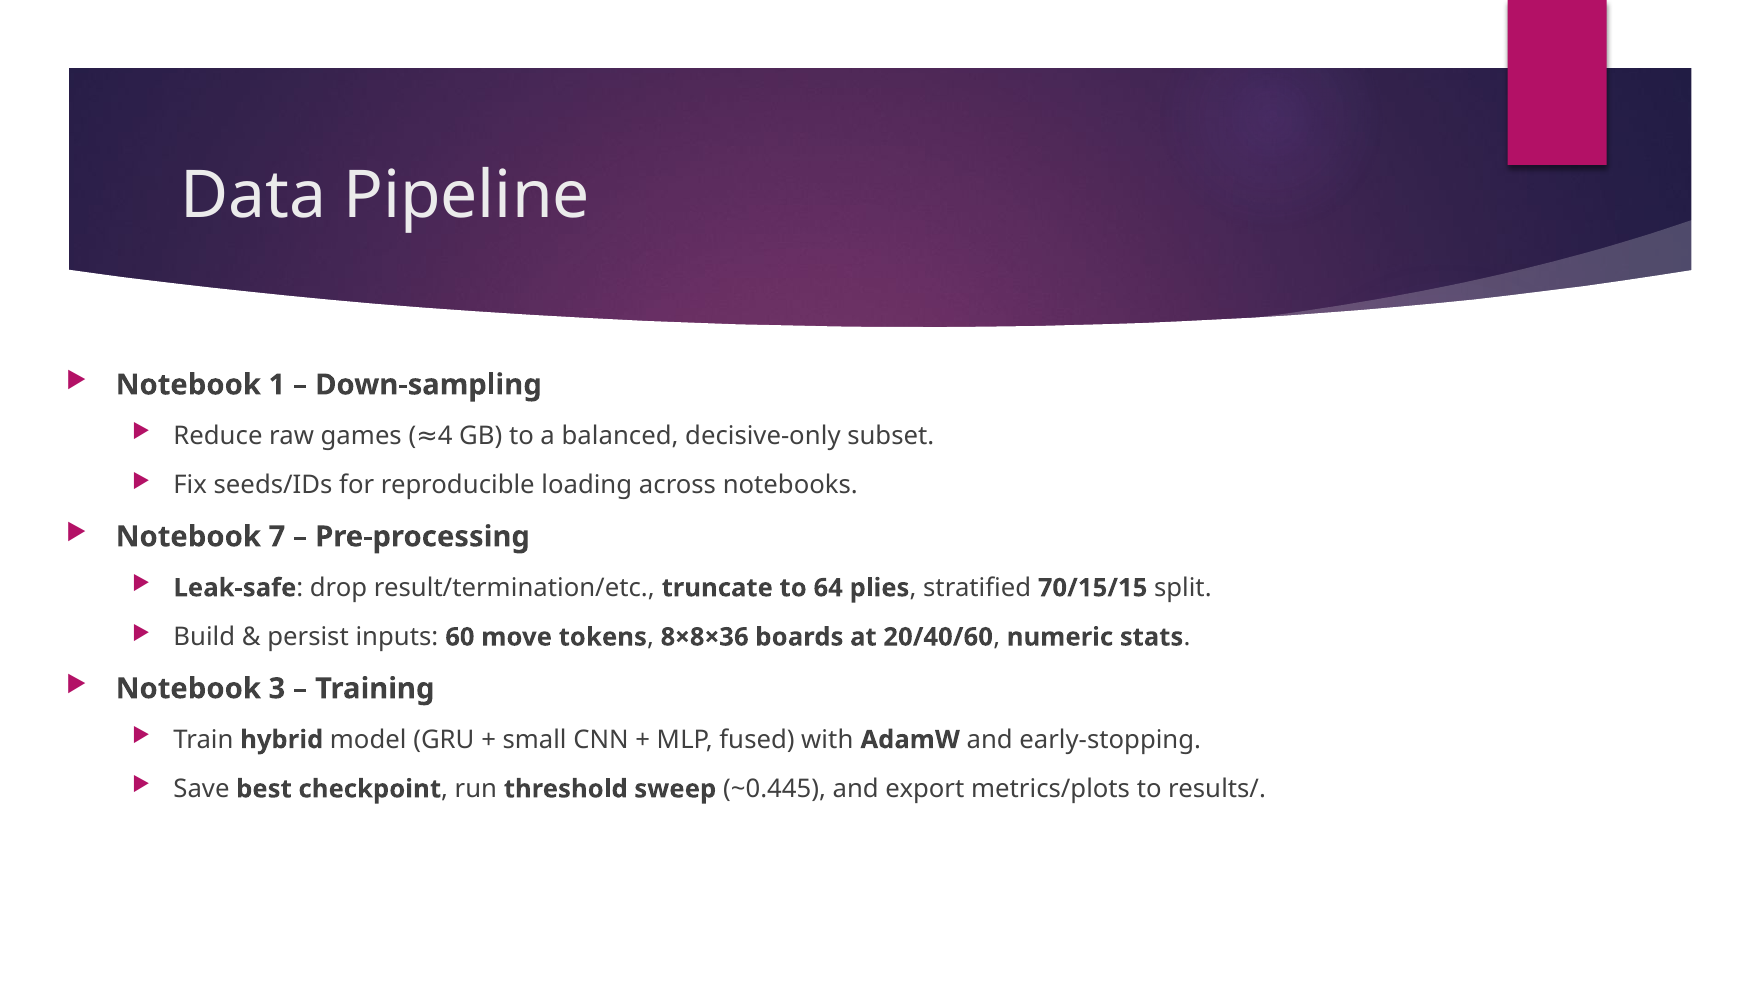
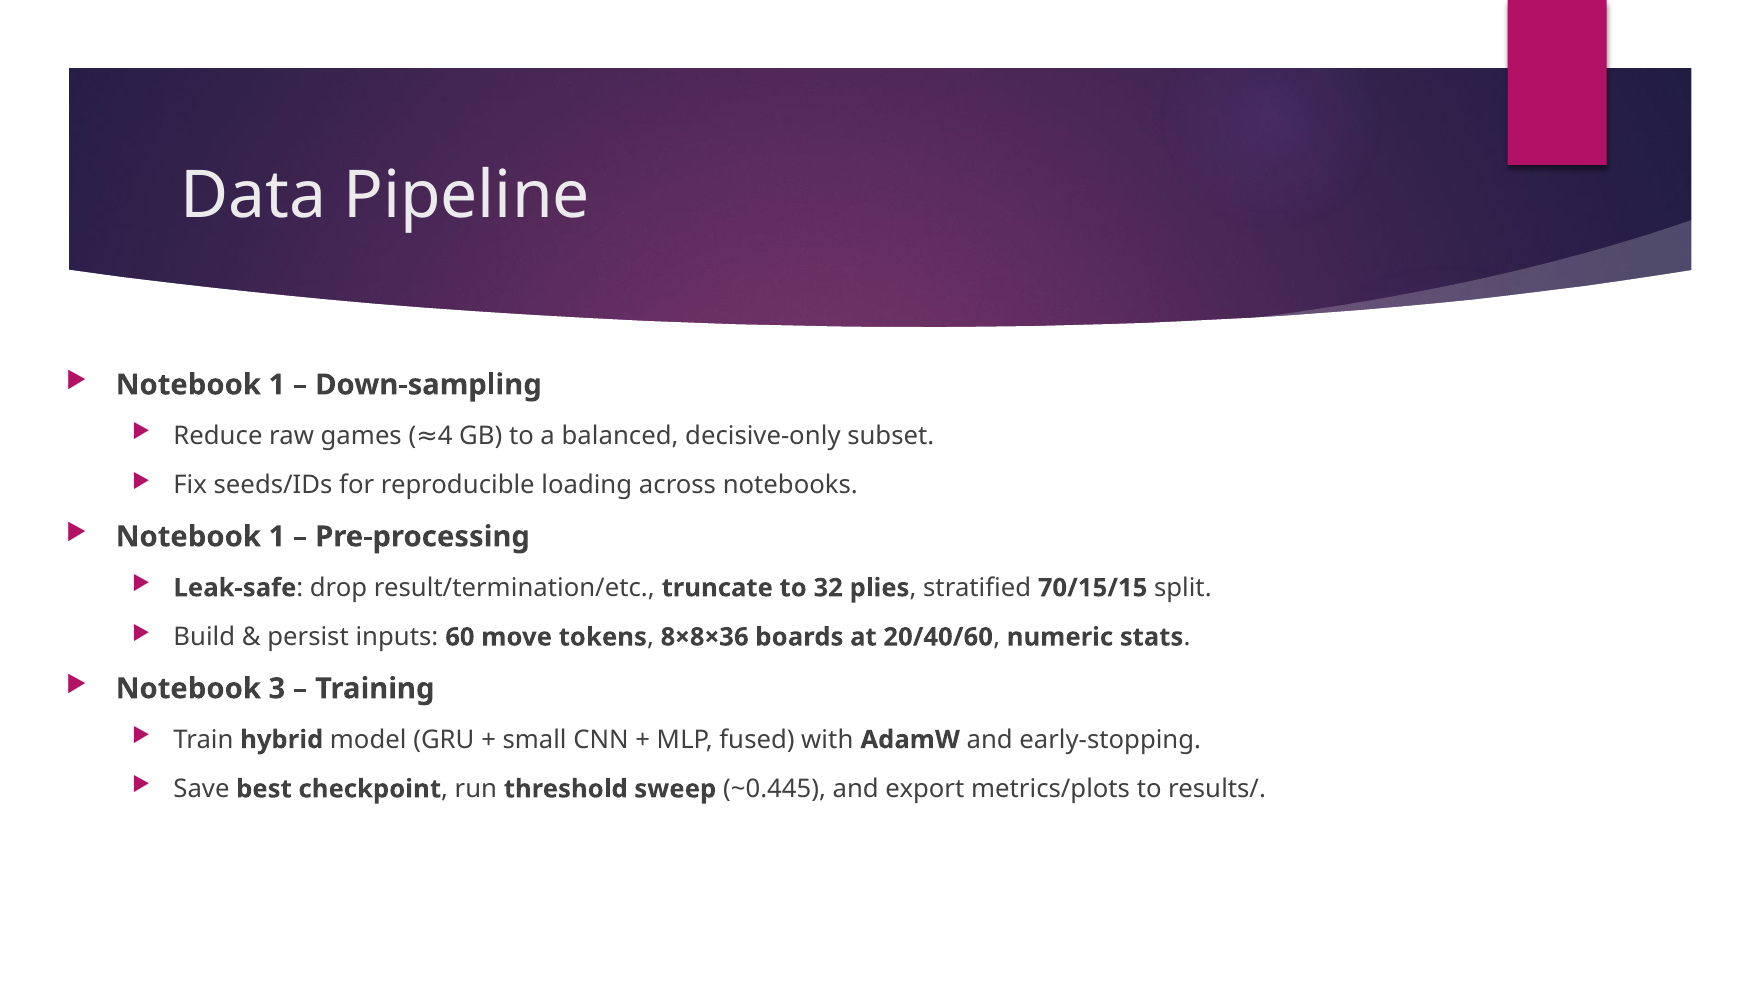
7: 7 -> 1 (277, 537)
64: 64 -> 32 (828, 588)
